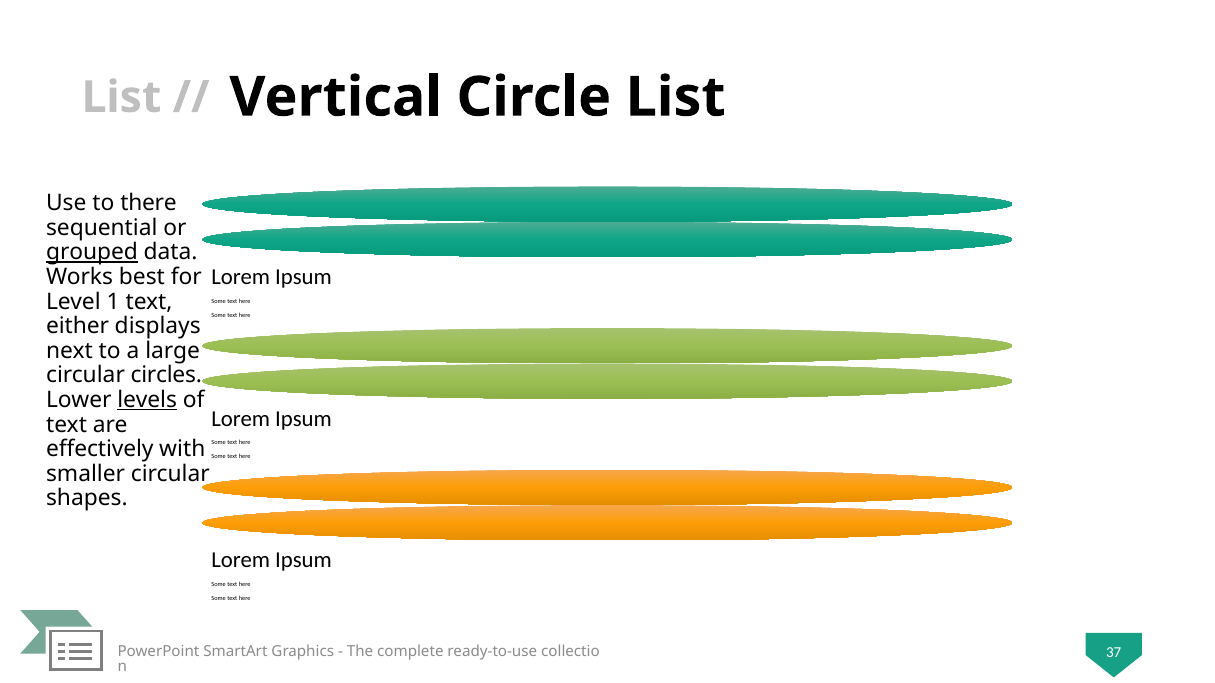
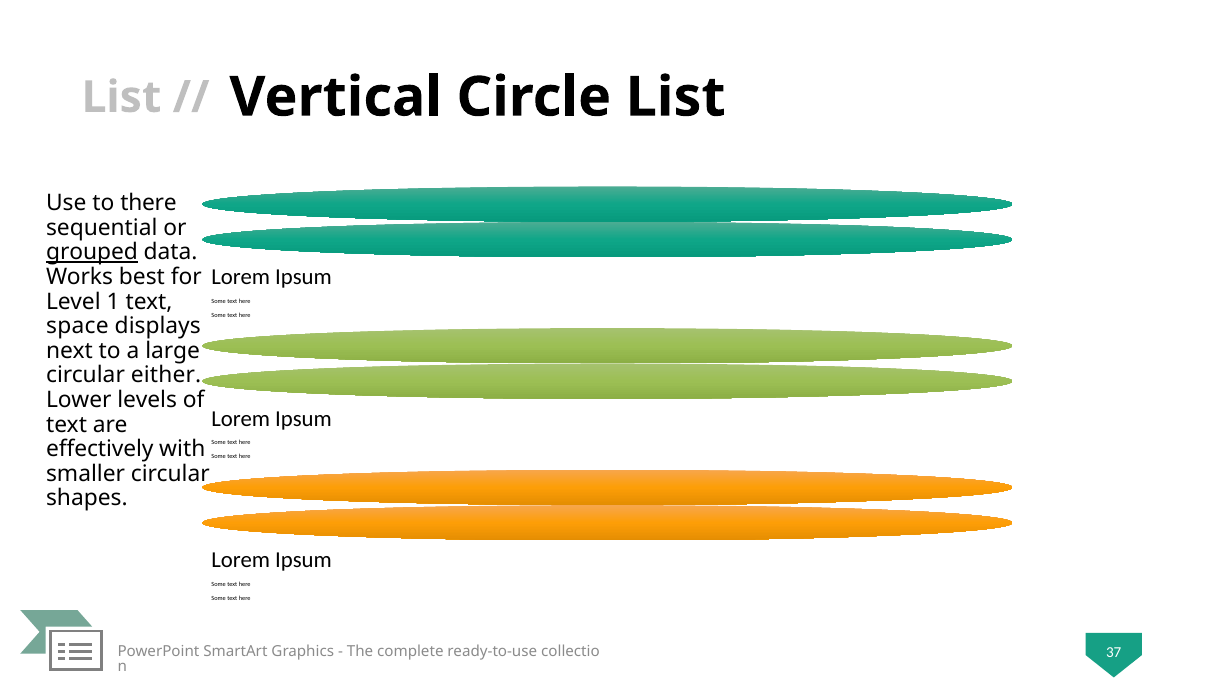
either: either -> space (77, 326)
circles: circles -> either (166, 376)
levels underline: present -> none (147, 400)
